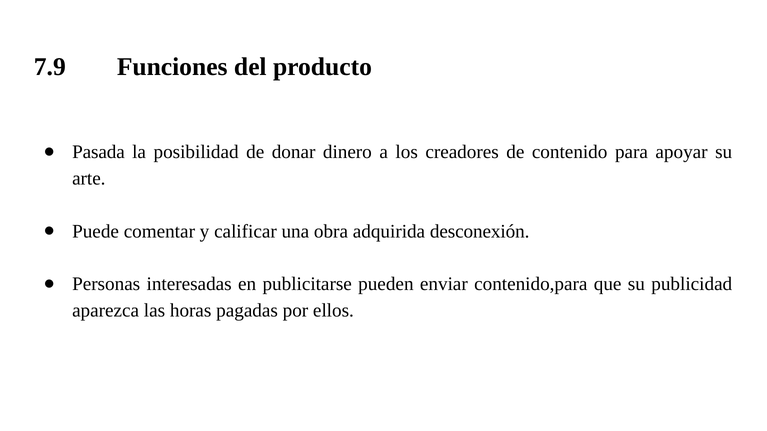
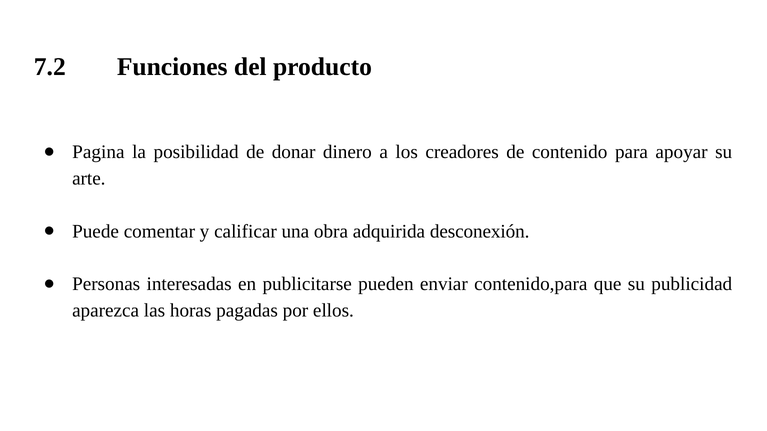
7.9: 7.9 -> 7.2 (50, 67)
Pasada: Pasada -> Pagina (98, 152)
